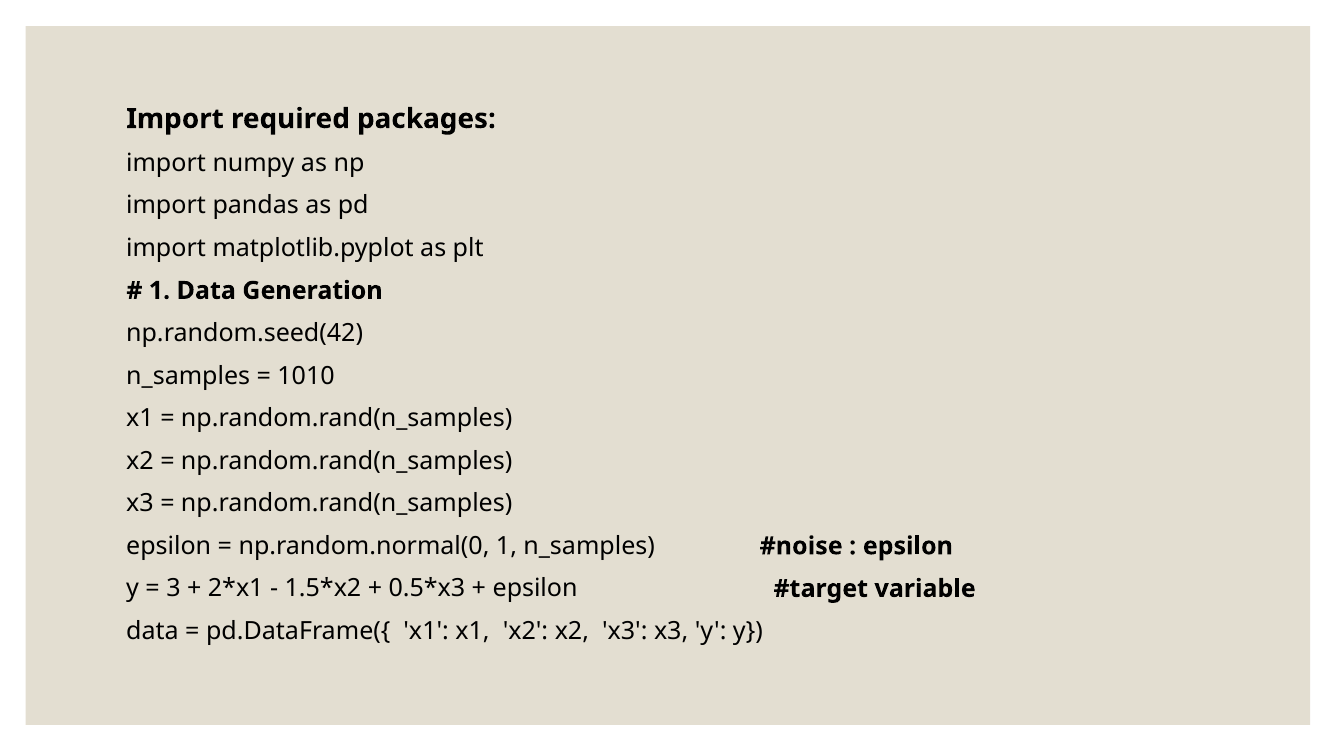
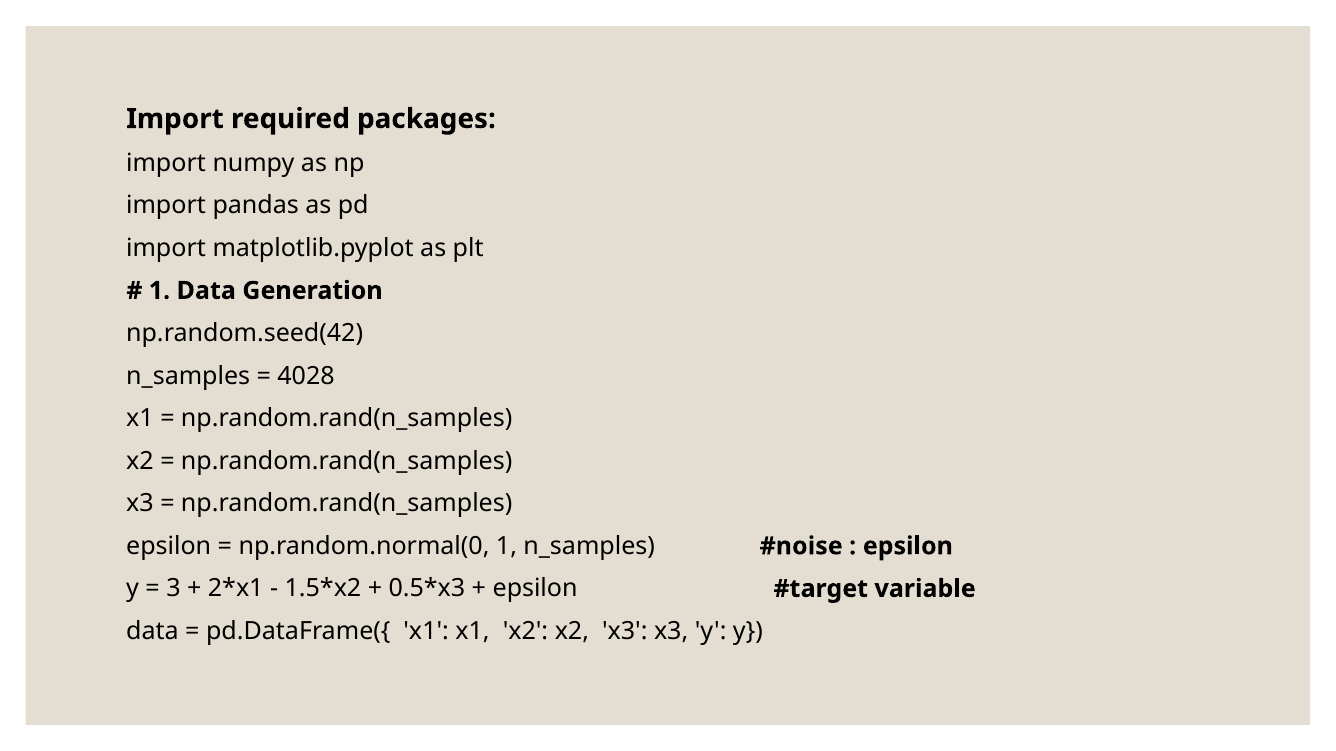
1010: 1010 -> 4028 (306, 376)
